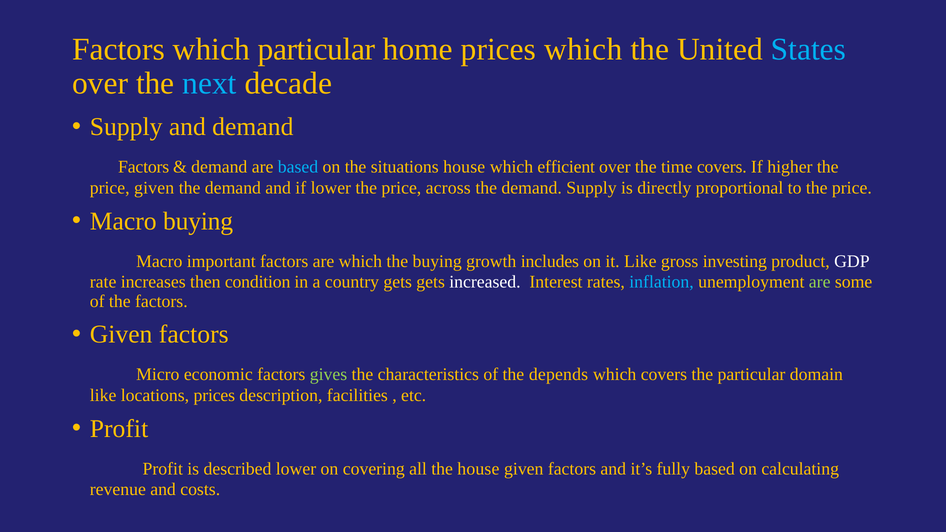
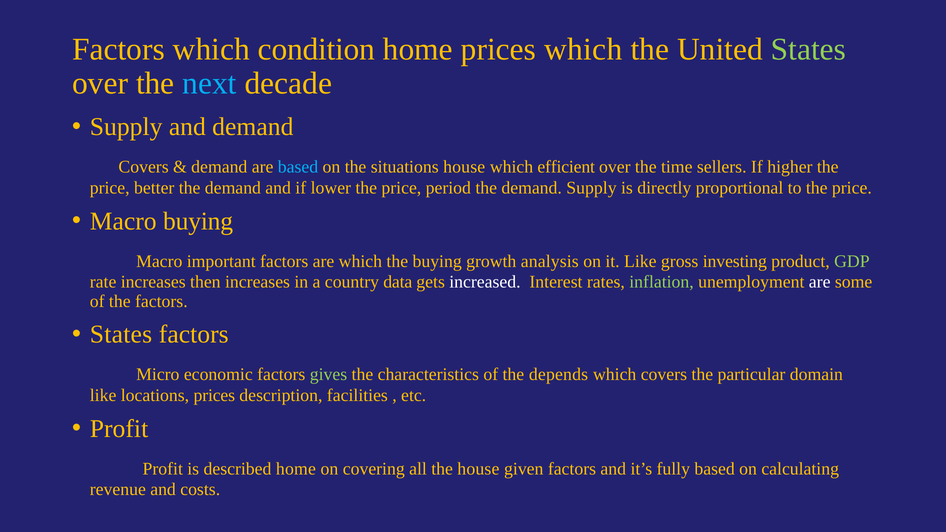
which particular: particular -> condition (316, 49)
States colour: light blue -> light green (808, 49)
Factors: Factors -> Covers (144, 167)
time covers: covers -> sellers (722, 167)
price given: given -> better (154, 188)
across: across -> period (448, 188)
includes: includes -> analysis (550, 261)
GDP colour: white -> light green (852, 261)
then condition: condition -> increases (258, 282)
country gets: gets -> data (398, 282)
inflation colour: light blue -> light green (662, 282)
are colour: light green -> white (820, 282)
Given: Given -> States (121, 334)
described lower: lower -> home (296, 469)
